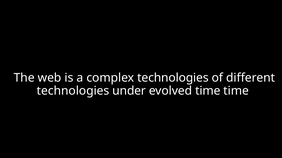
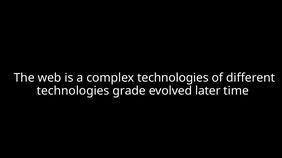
under: under -> grade (129, 91)
evolved time: time -> later (208, 91)
